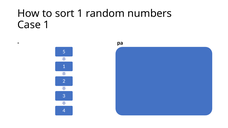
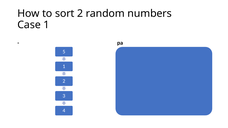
sort 1: 1 -> 2 (80, 14)
